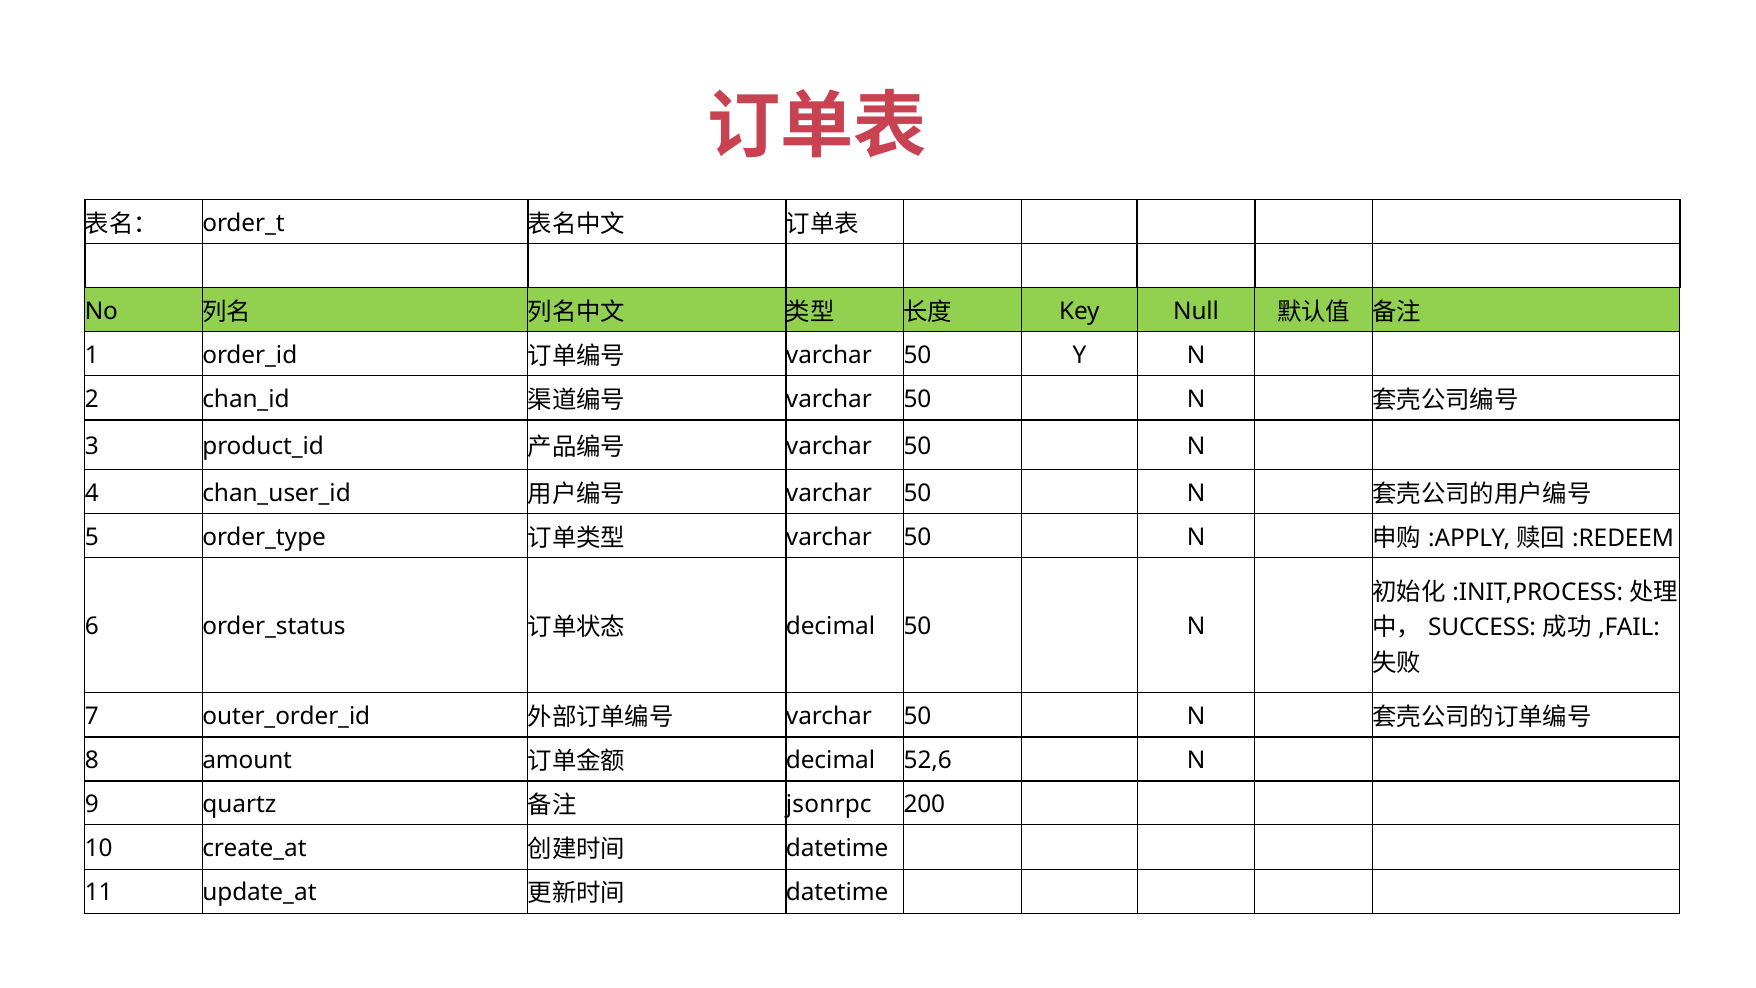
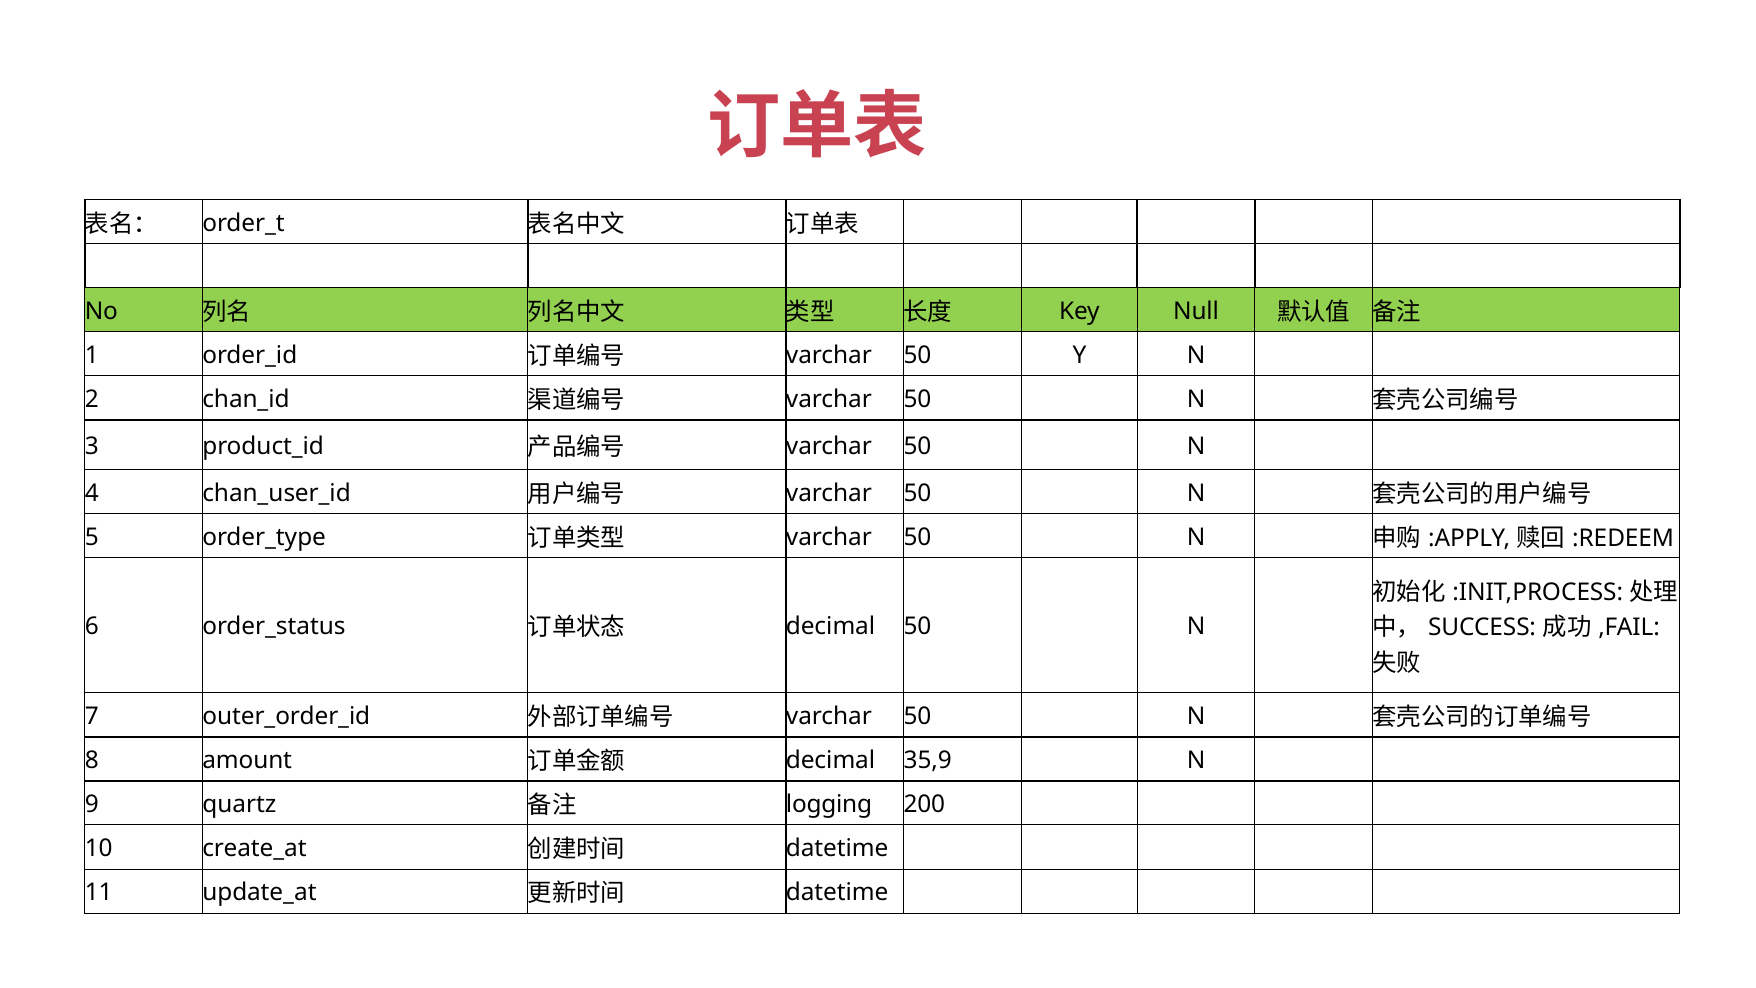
52,6: 52,6 -> 35,9 (928, 760)
jsonrpc: jsonrpc -> logging (829, 804)
